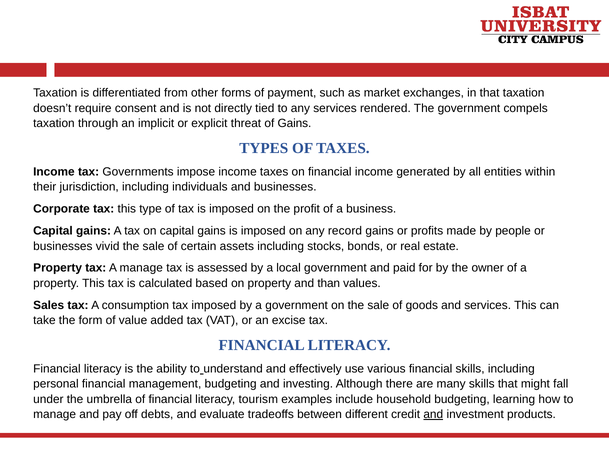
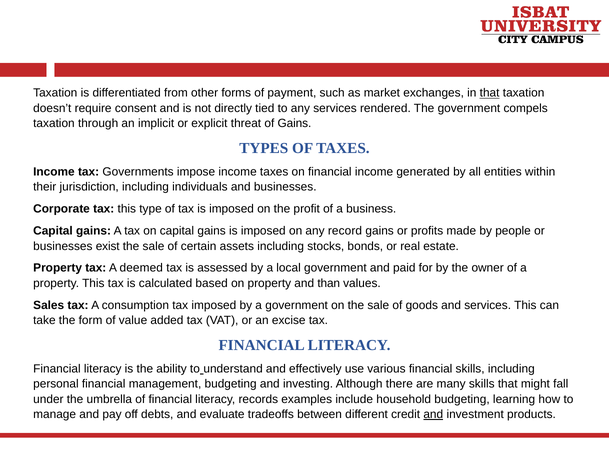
that underline: none -> present (490, 93)
vivid: vivid -> exist (108, 246)
A manage: manage -> deemed (141, 268)
tourism: tourism -> records (258, 399)
